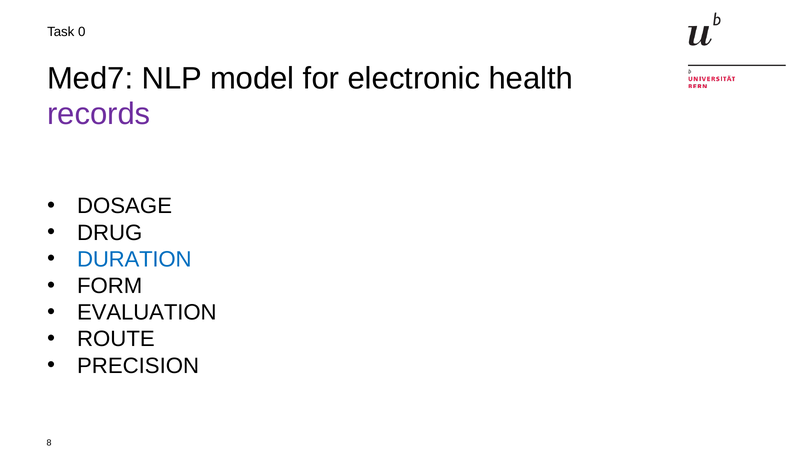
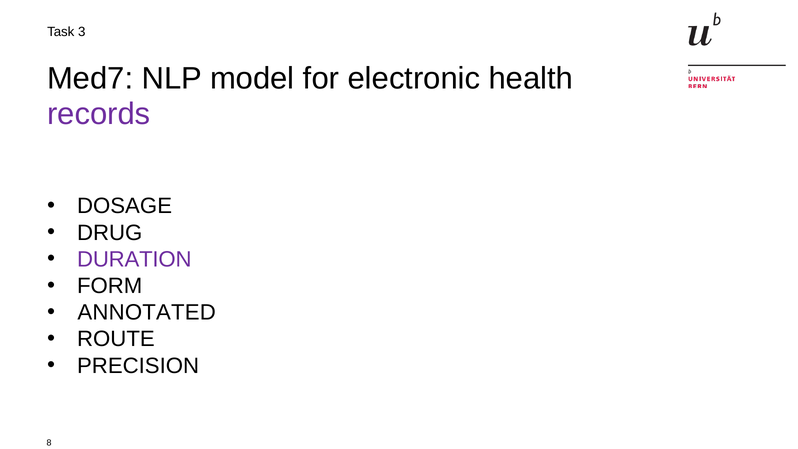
0: 0 -> 3 (82, 32)
DURATION colour: blue -> purple (134, 259)
EVALUATION: EVALUATION -> ANNOTATED (147, 312)
